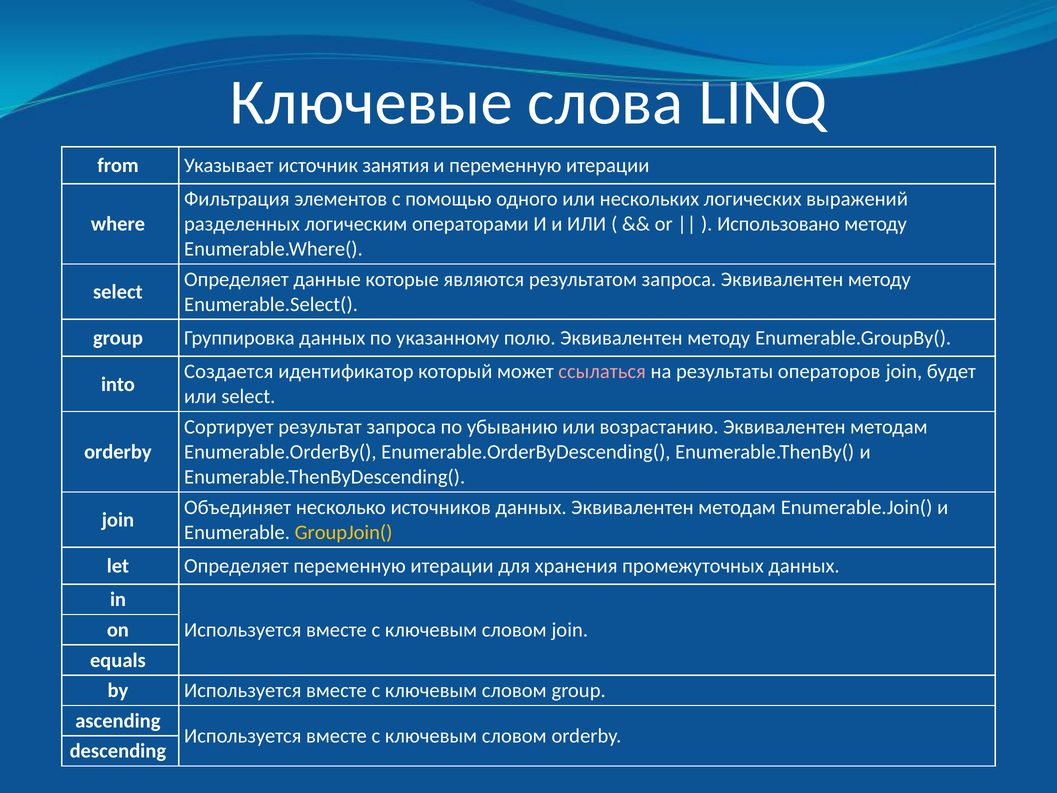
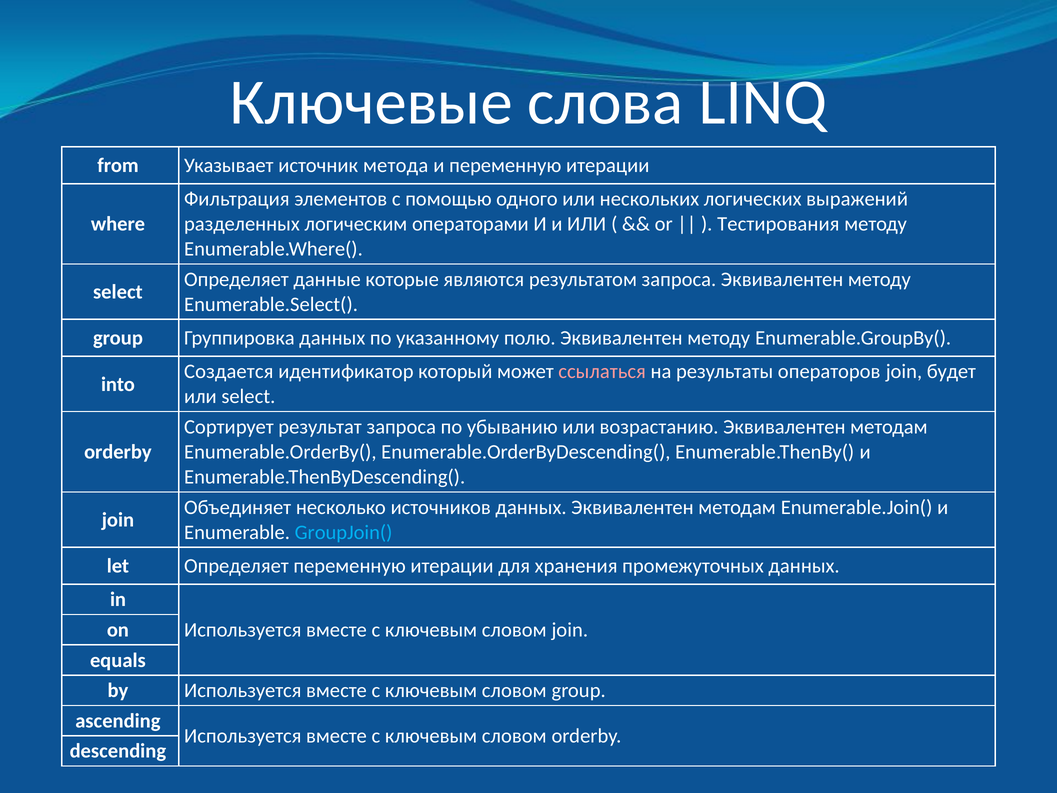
занятия: занятия -> метода (396, 165)
Использовано: Использовано -> Тестирования (778, 224)
GroupJoin( colour: yellow -> light blue (344, 532)
